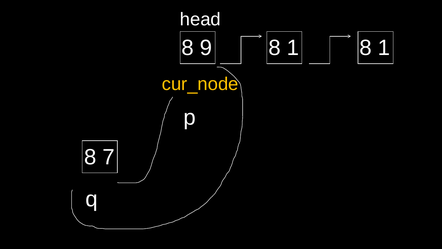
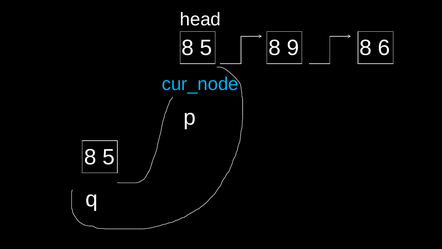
9: 9 -> 5 (206, 48)
1: 1 -> 9 (293, 48)
1: 1 -> 6 (384, 48)
cur_node colour: yellow -> light blue (200, 84)
7: 7 -> 5 (109, 157)
